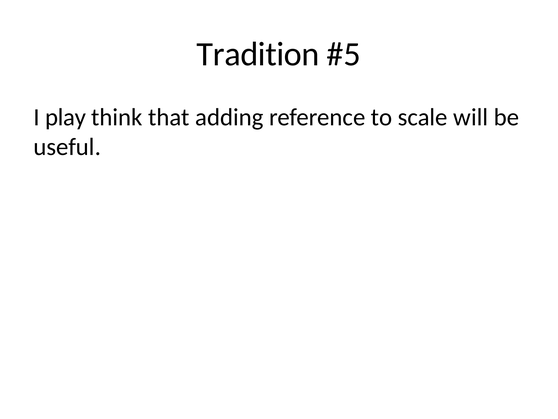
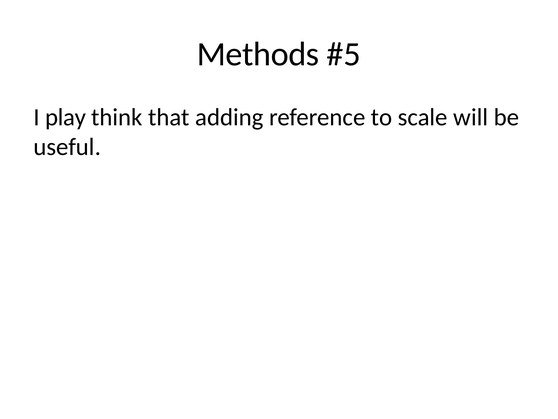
Tradition: Tradition -> Methods (258, 54)
